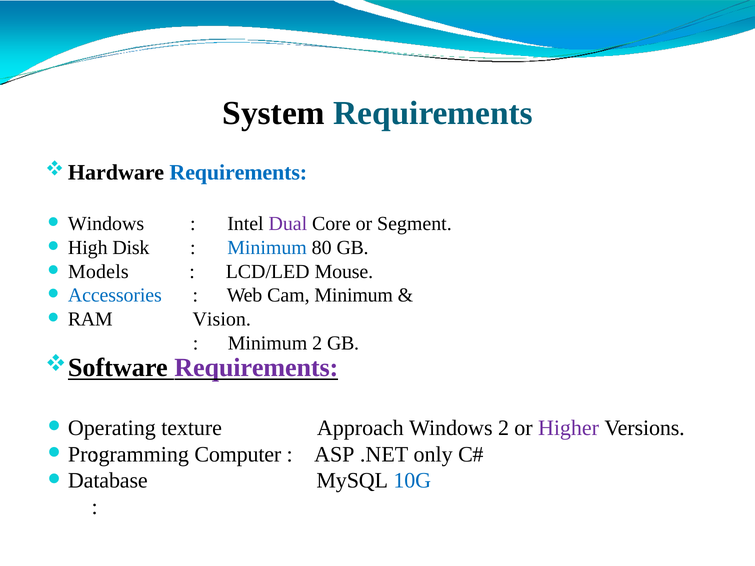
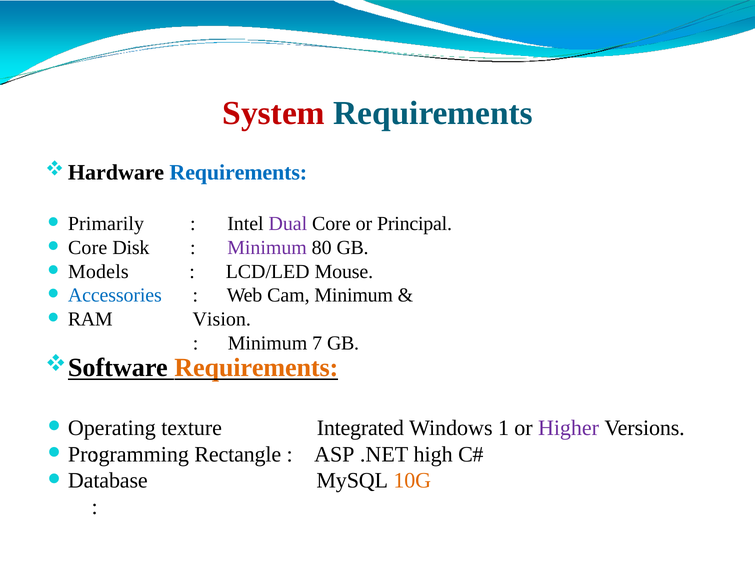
System colour: black -> red (274, 113)
Windows: Windows -> Primarily (106, 224)
Segment: Segment -> Principal (415, 224)
High: High -> Core (88, 248)
Minimum colour: blue -> purple (267, 248)
Minimum 2: 2 -> 7 (317, 343)
Requirements colour: purple -> orange (256, 368)
Approach: Approach -> Integrated (360, 428)
Windows 2: 2 -> 1 (504, 428)
Computer: Computer -> Rectangle (238, 454)
only: only -> high (433, 454)
10G colour: blue -> orange (412, 481)
